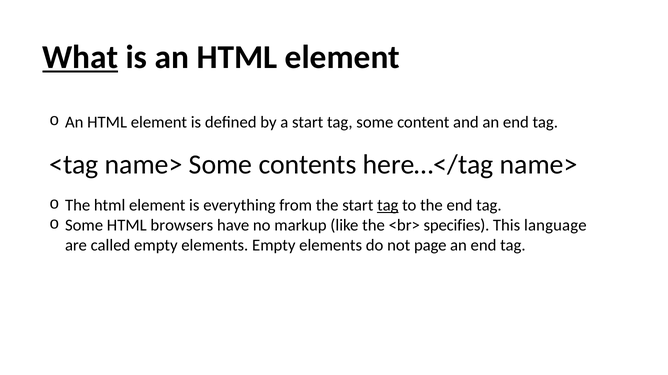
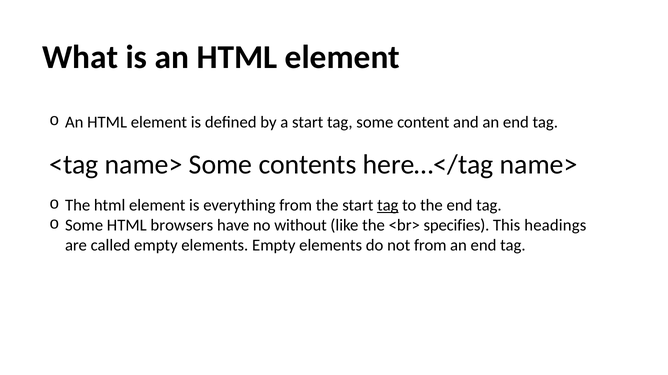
What underline: present -> none (80, 57)
markup: markup -> without (301, 226)
language: language -> headings (555, 226)
not page: page -> from (430, 246)
